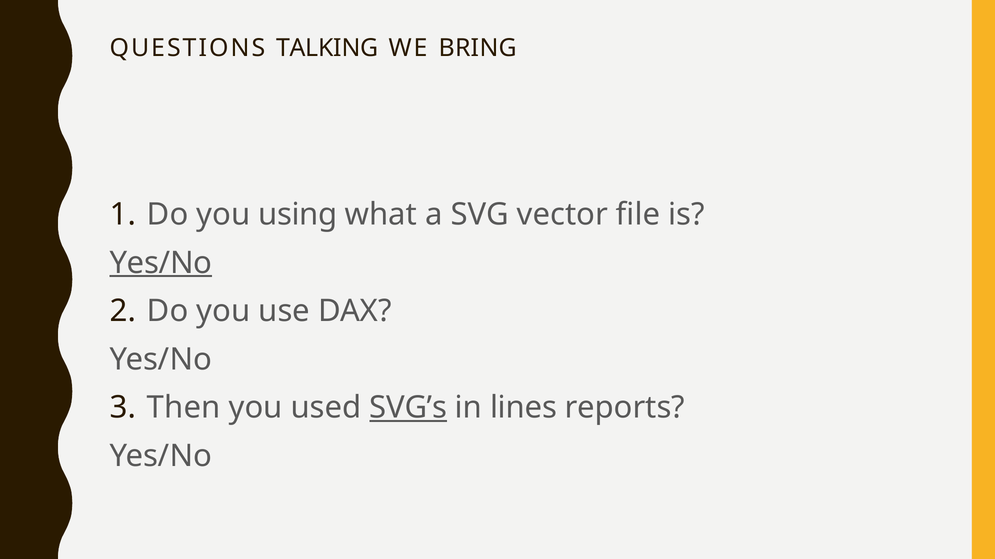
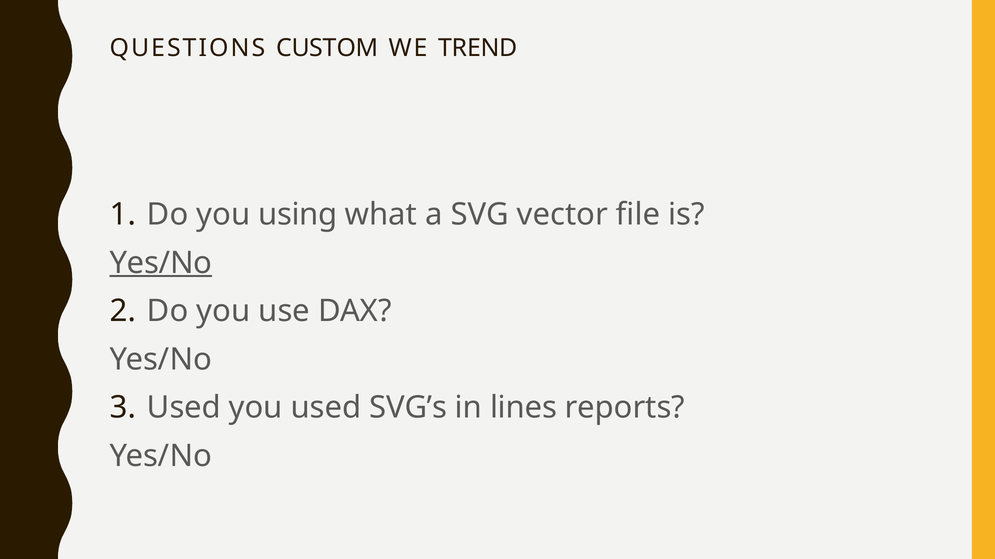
TALKING: TALKING -> CUSTOM (327, 48)
BRING: BRING -> TREND (478, 48)
Then: Then -> Used (184, 408)
SVG’s underline: present -> none (408, 408)
